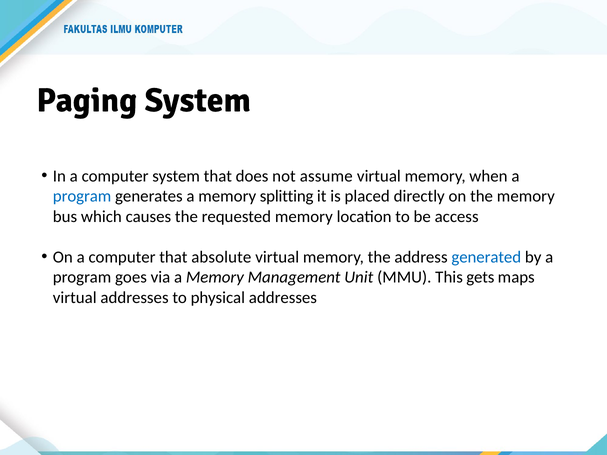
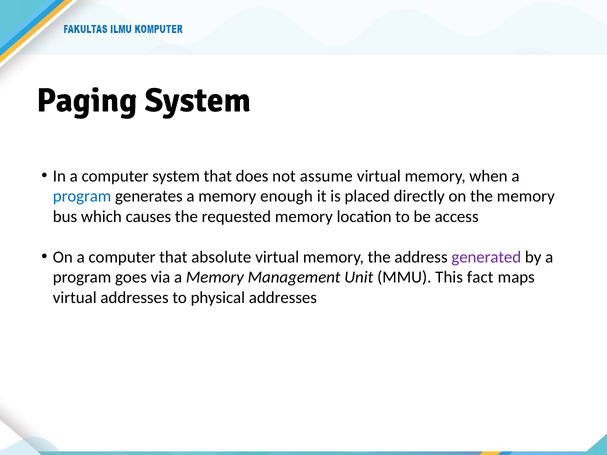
splitting: splitting -> enough (286, 196)
generated colour: blue -> purple (486, 257)
gets: gets -> fact (480, 278)
